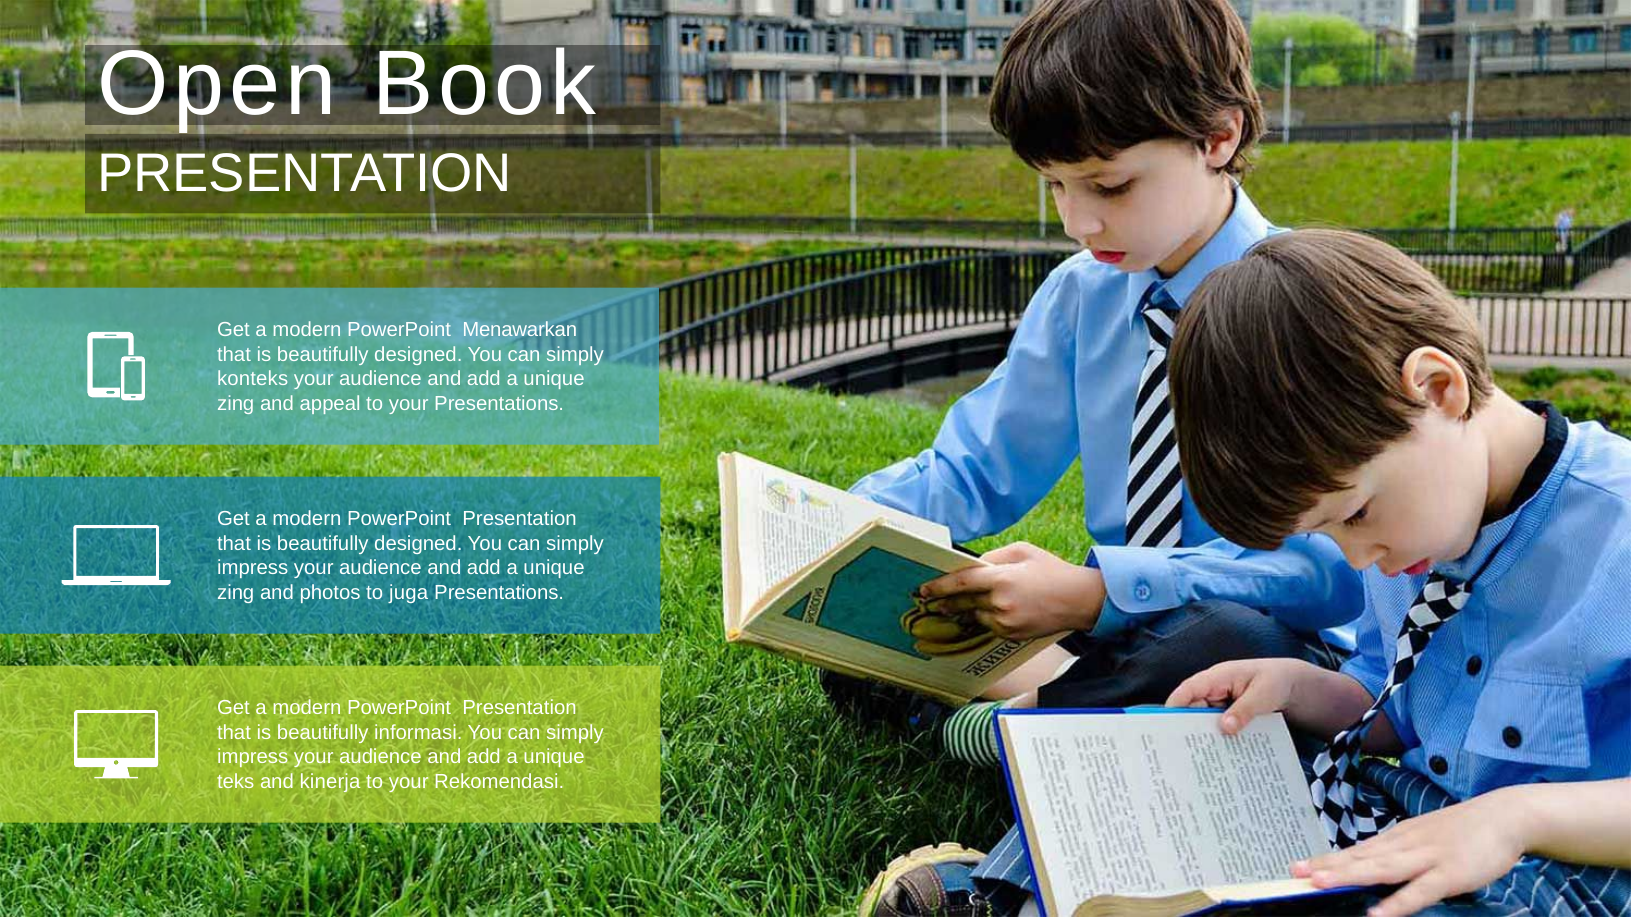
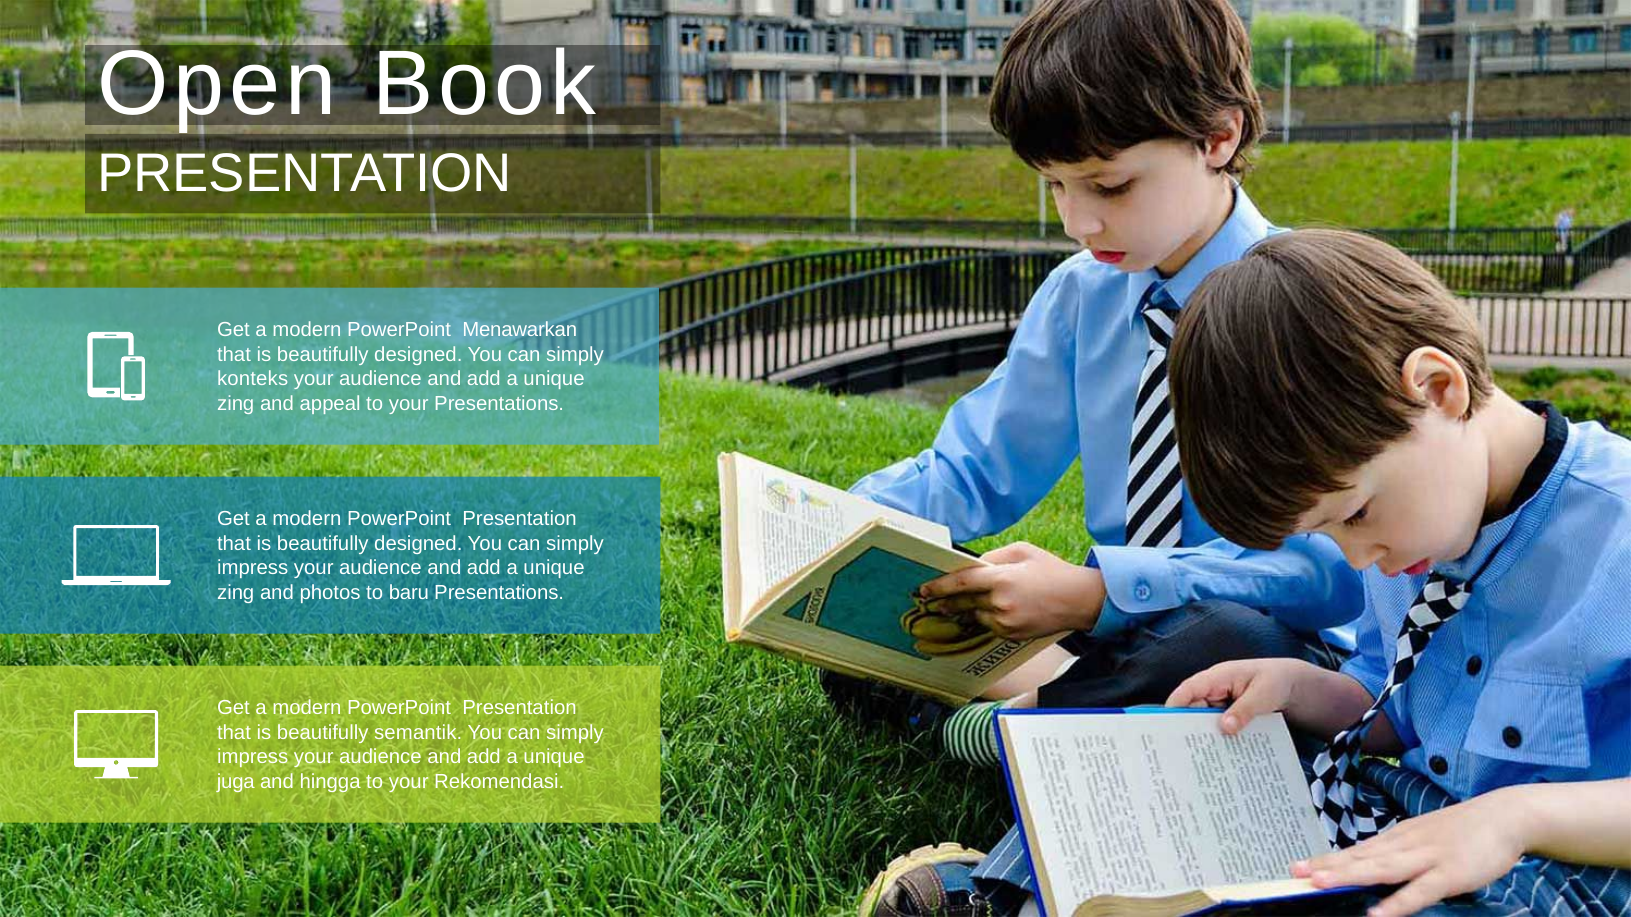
juga: juga -> baru (409, 593)
informasi: informasi -> semantik (418, 733)
teks: teks -> juga (236, 782)
kinerja: kinerja -> hingga (330, 782)
